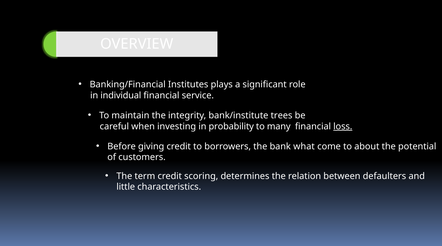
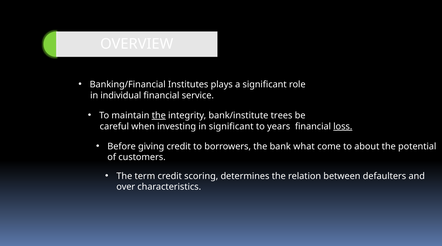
the underline: none -> present (159, 115)
in probability: probability -> significant (231, 126)
many: many -> years (279, 126)
little: little -> over (126, 187)
